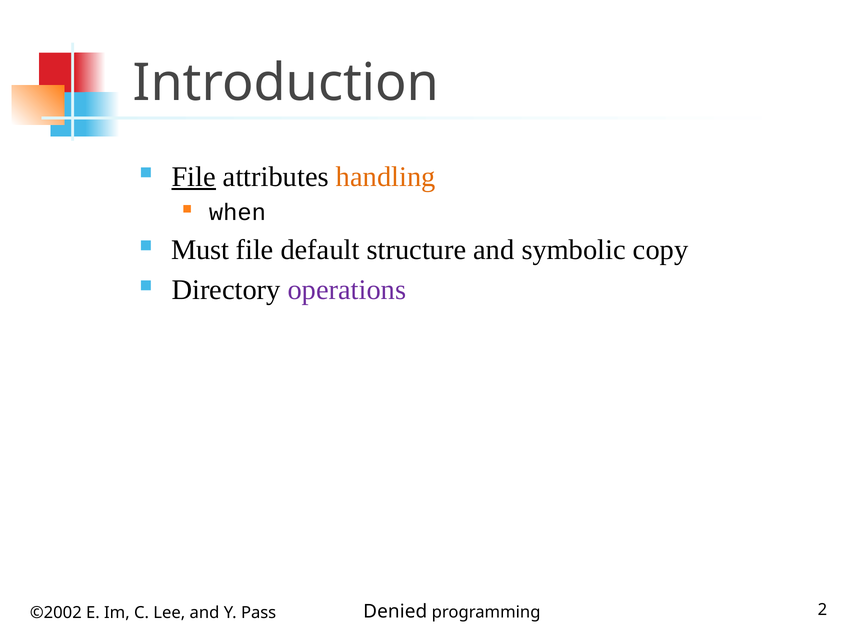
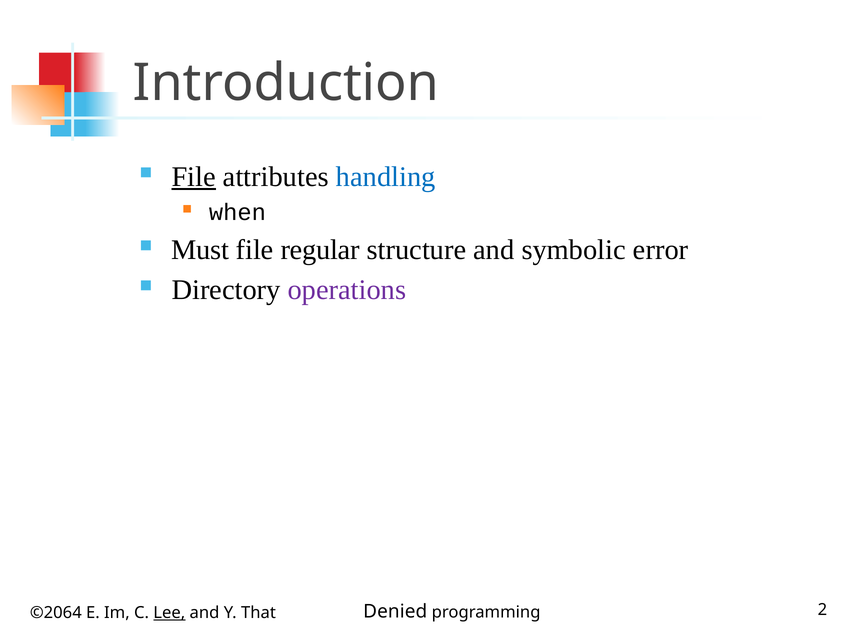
handling colour: orange -> blue (386, 177)
default: default -> regular (320, 250)
copy: copy -> error (661, 250)
©2002: ©2002 -> ©2064 (56, 613)
Lee underline: none -> present (169, 613)
Pass: Pass -> That (259, 613)
